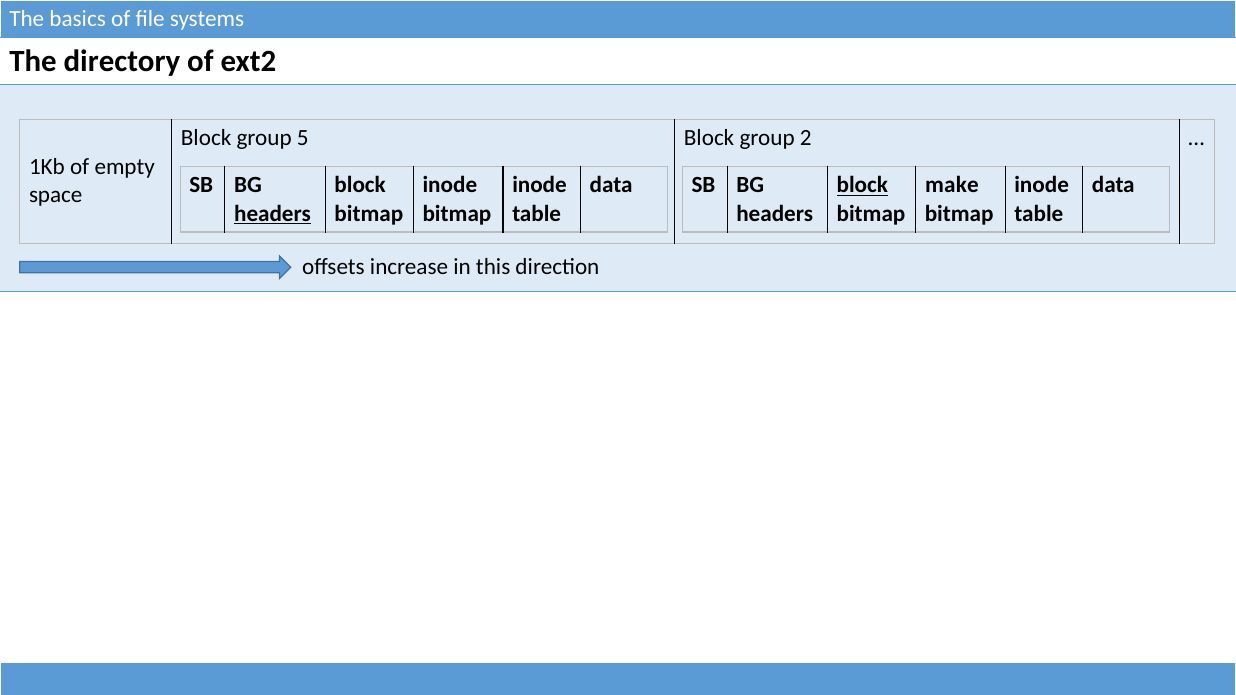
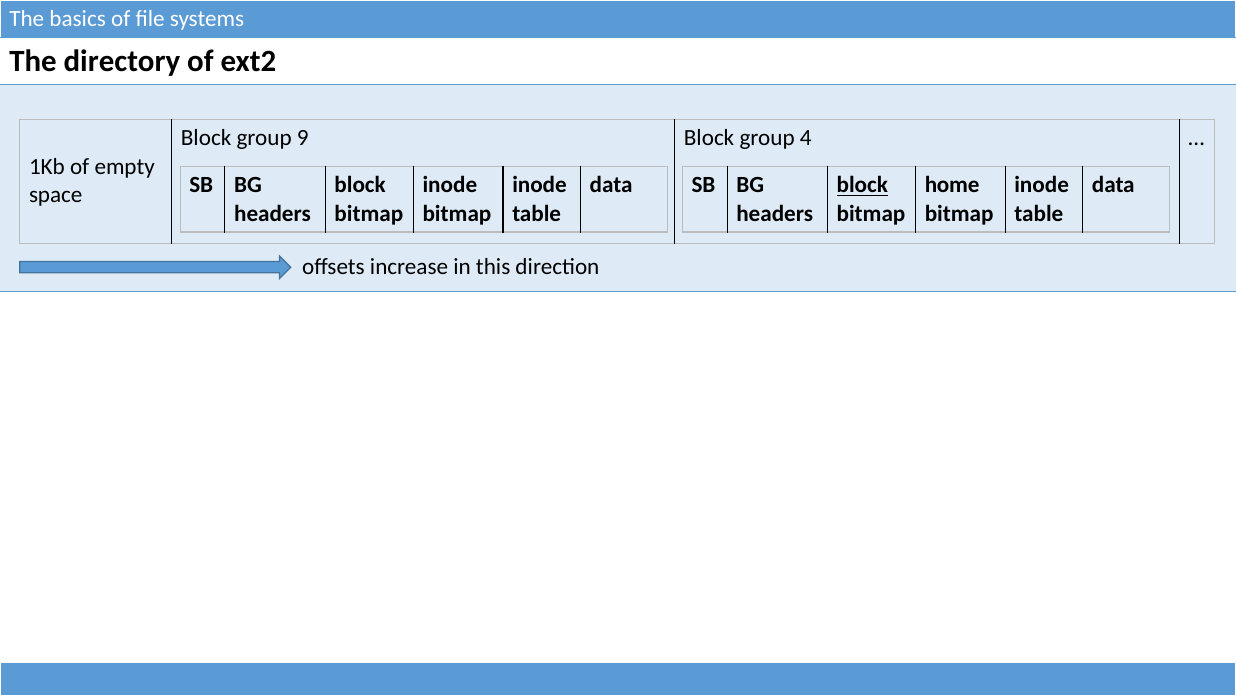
5: 5 -> 9 (303, 138)
2: 2 -> 4 (806, 138)
make: make -> home (952, 185)
headers underline: present -> none (273, 214)
